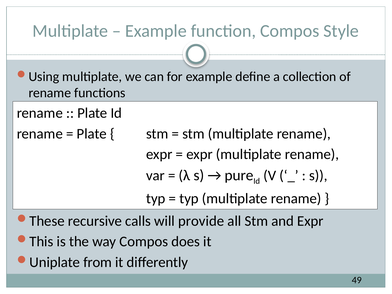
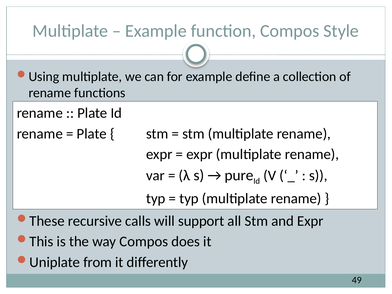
provide: provide -> support (201, 221)
